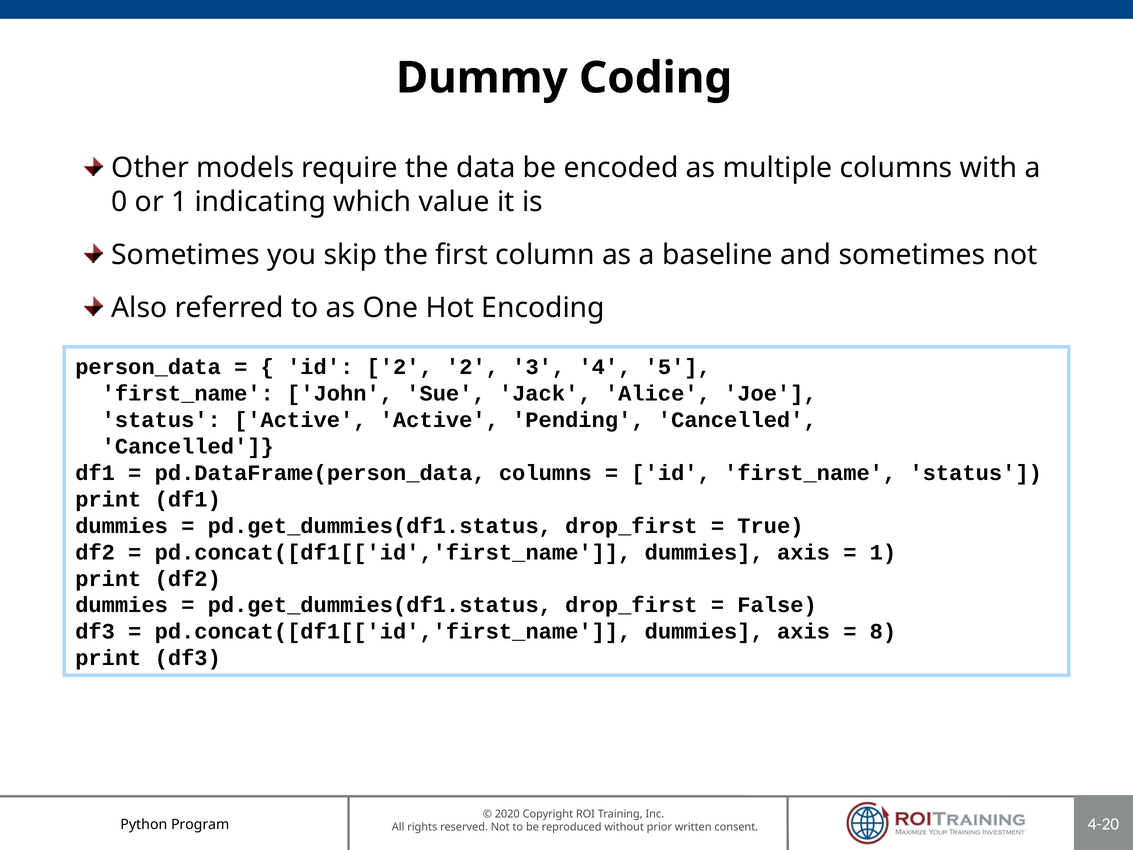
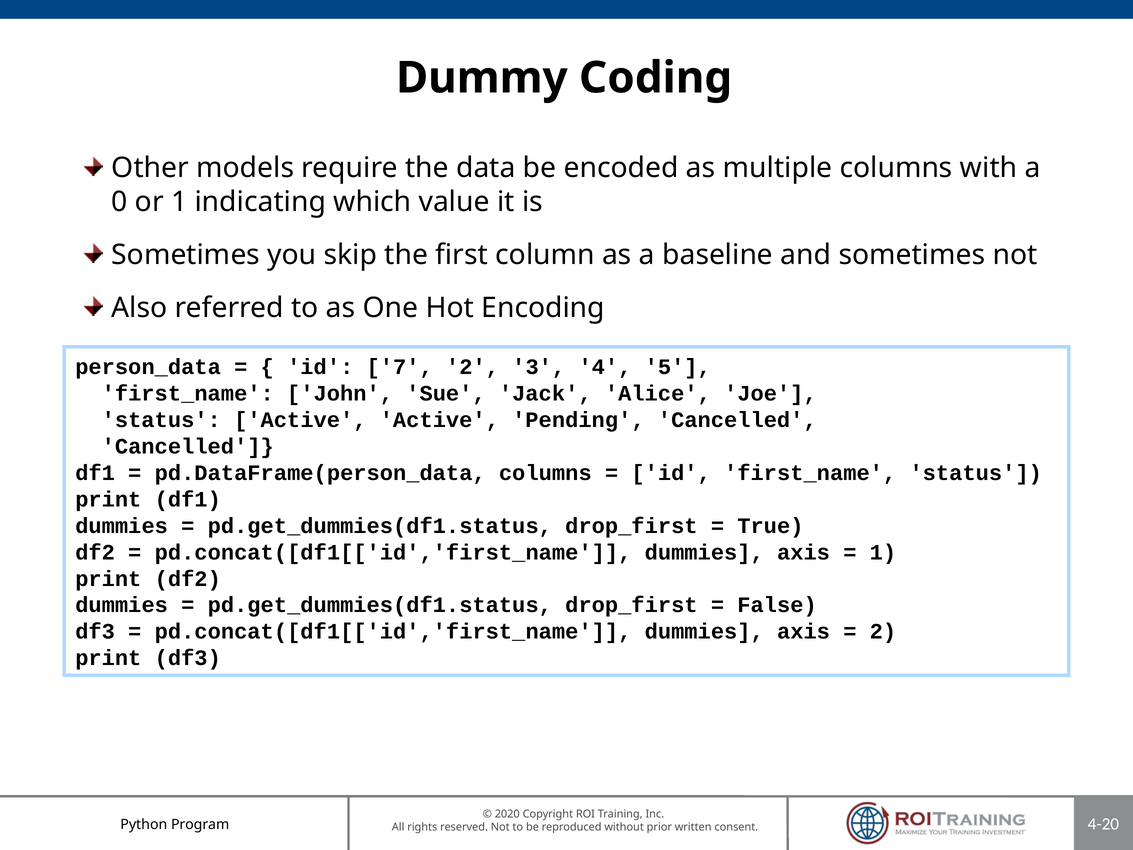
id 2: 2 -> 7 (400, 367)
8: 8 -> 2 (883, 631)
